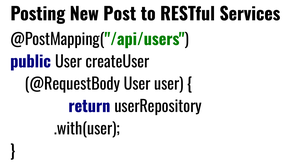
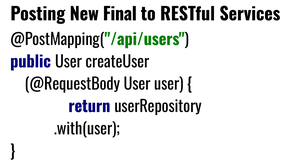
Post: Post -> Final (120, 14)
